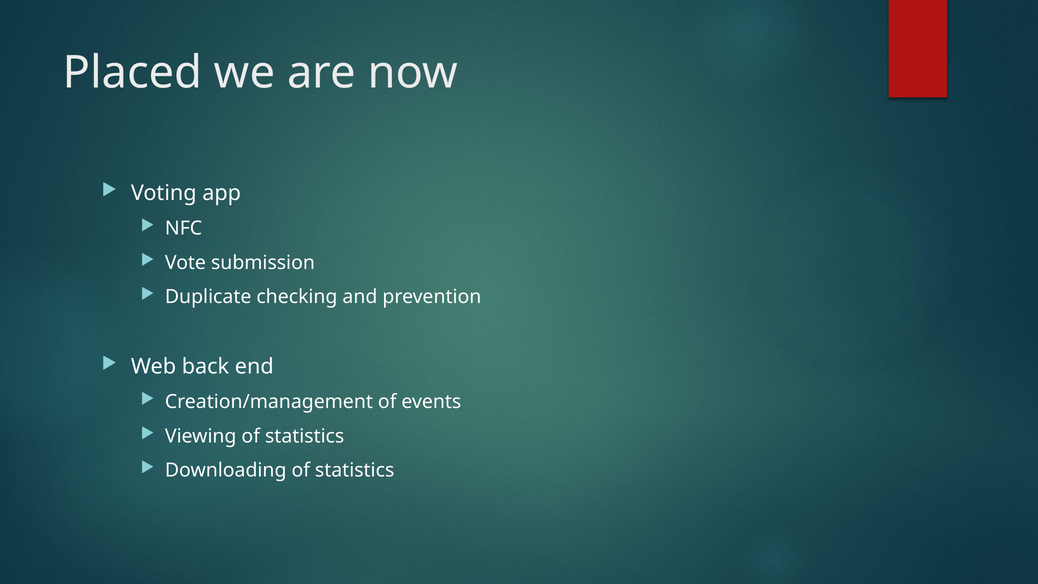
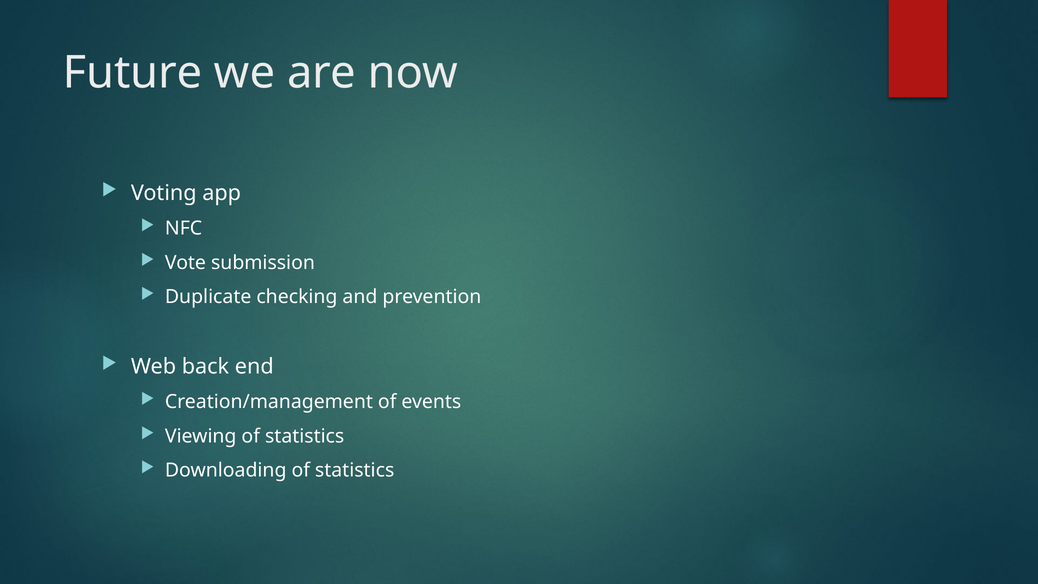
Placed: Placed -> Future (133, 73)
